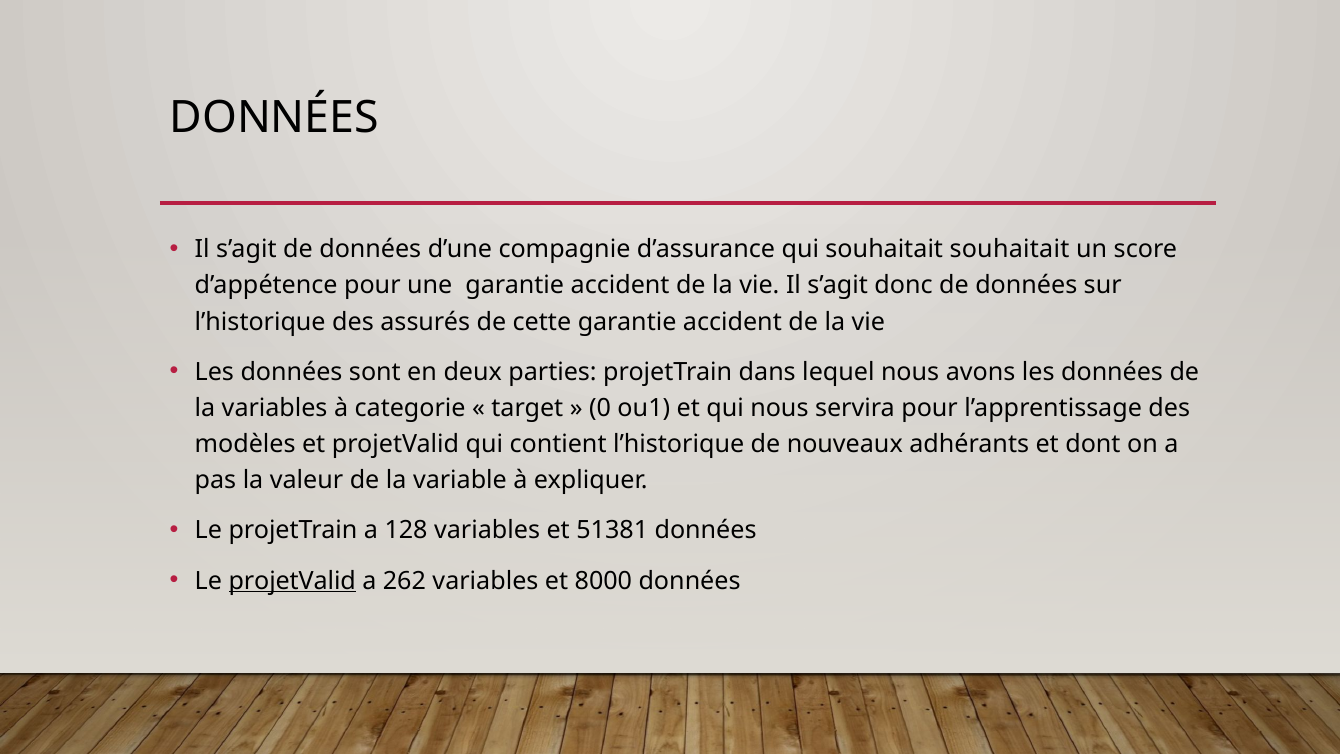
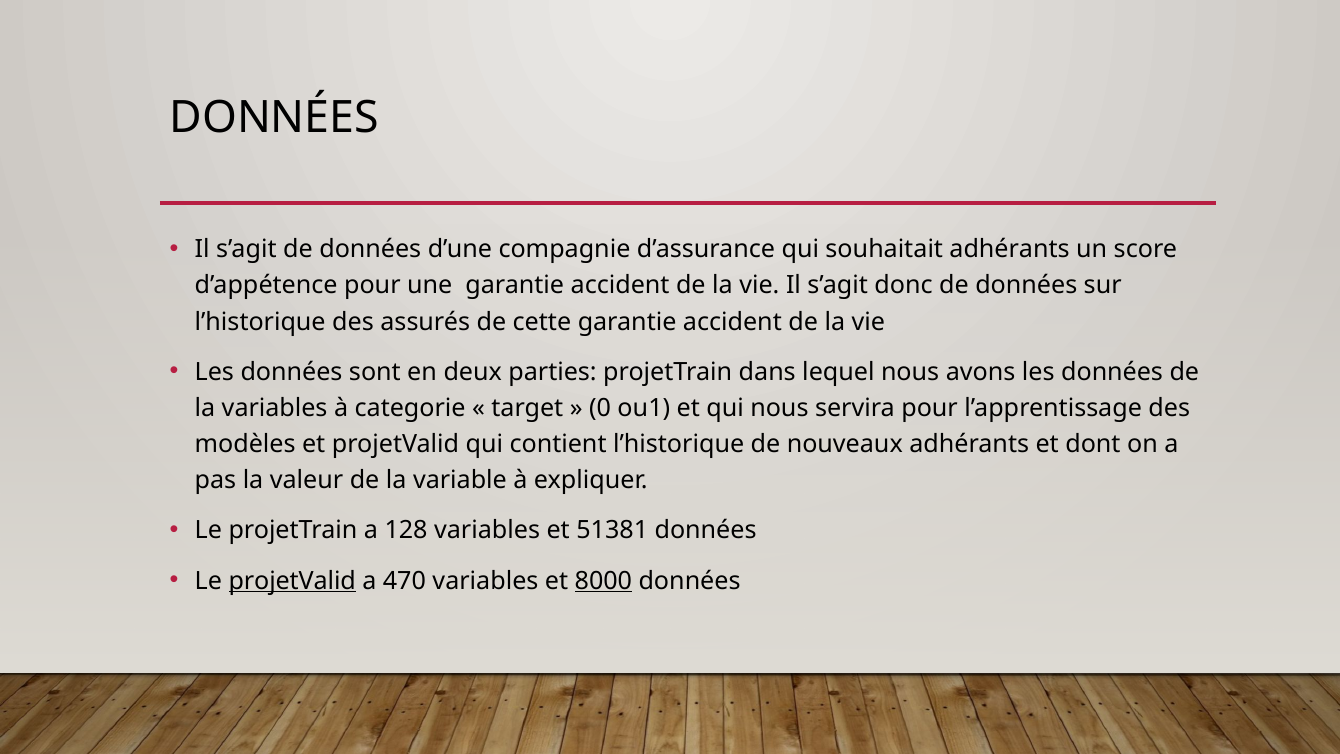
souhaitait souhaitait: souhaitait -> adhérants (1010, 249)
262: 262 -> 470 (404, 581)
8000 underline: none -> present (603, 581)
